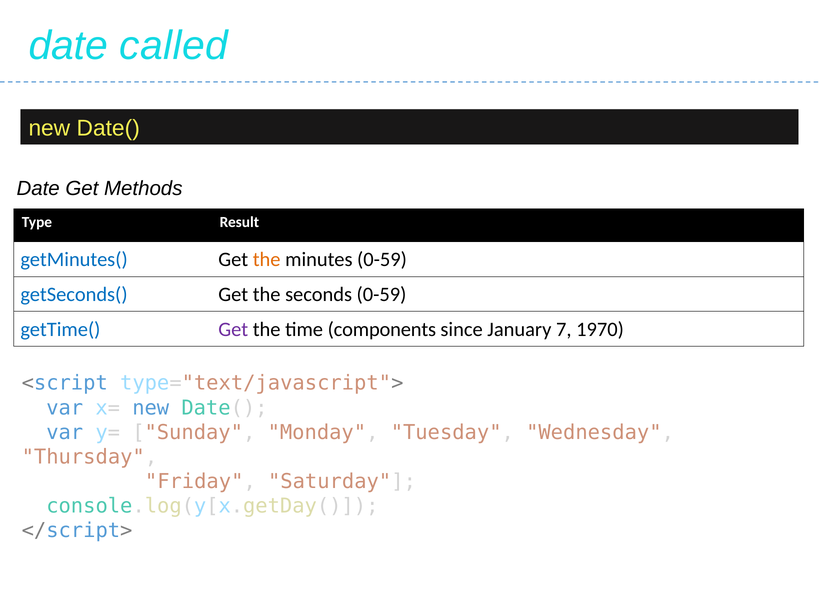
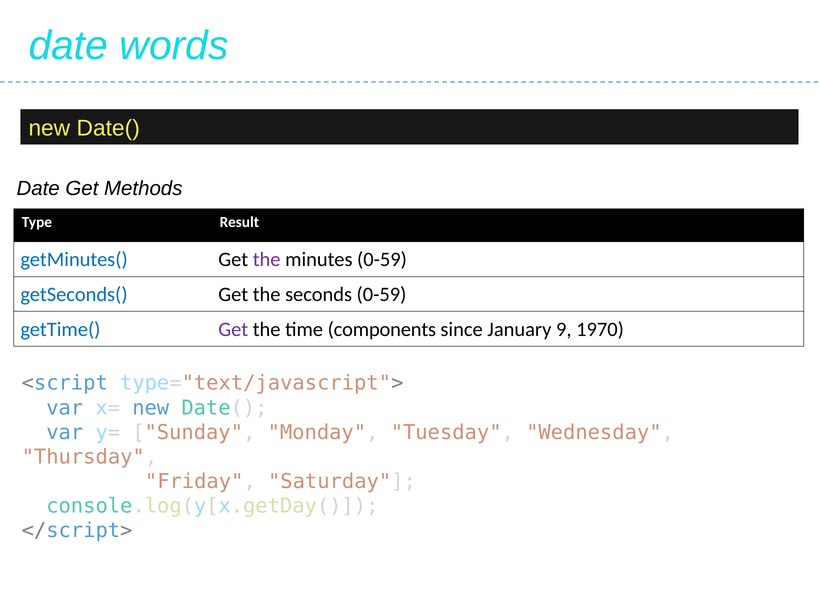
called: called -> words (174, 46)
the colour: orange -> purple (267, 260)
7: 7 -> 9 (564, 329)
